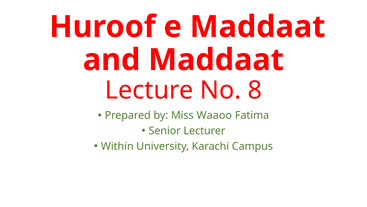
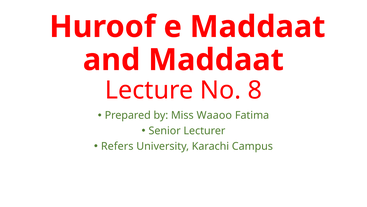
Within: Within -> Refers (117, 146)
